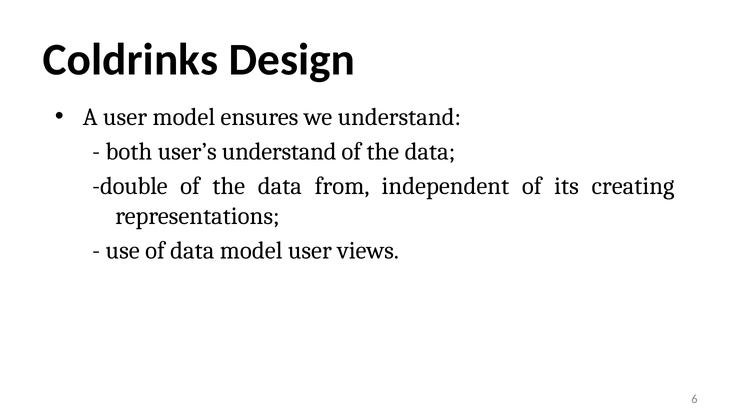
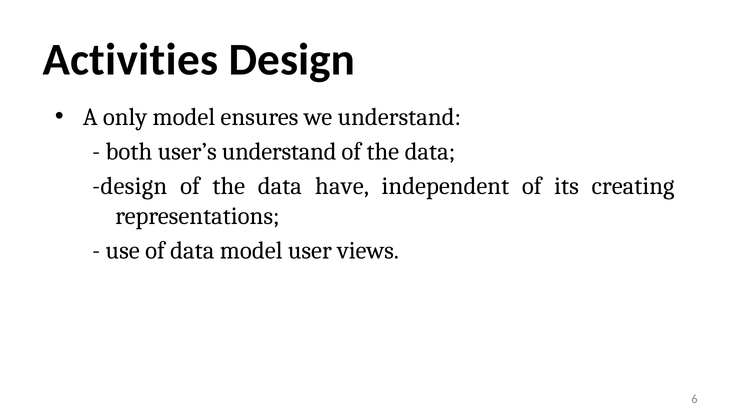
Coldrinks: Coldrinks -> Activities (130, 59)
A user: user -> only (125, 117)
double: double -> design (130, 186)
from: from -> have (342, 186)
